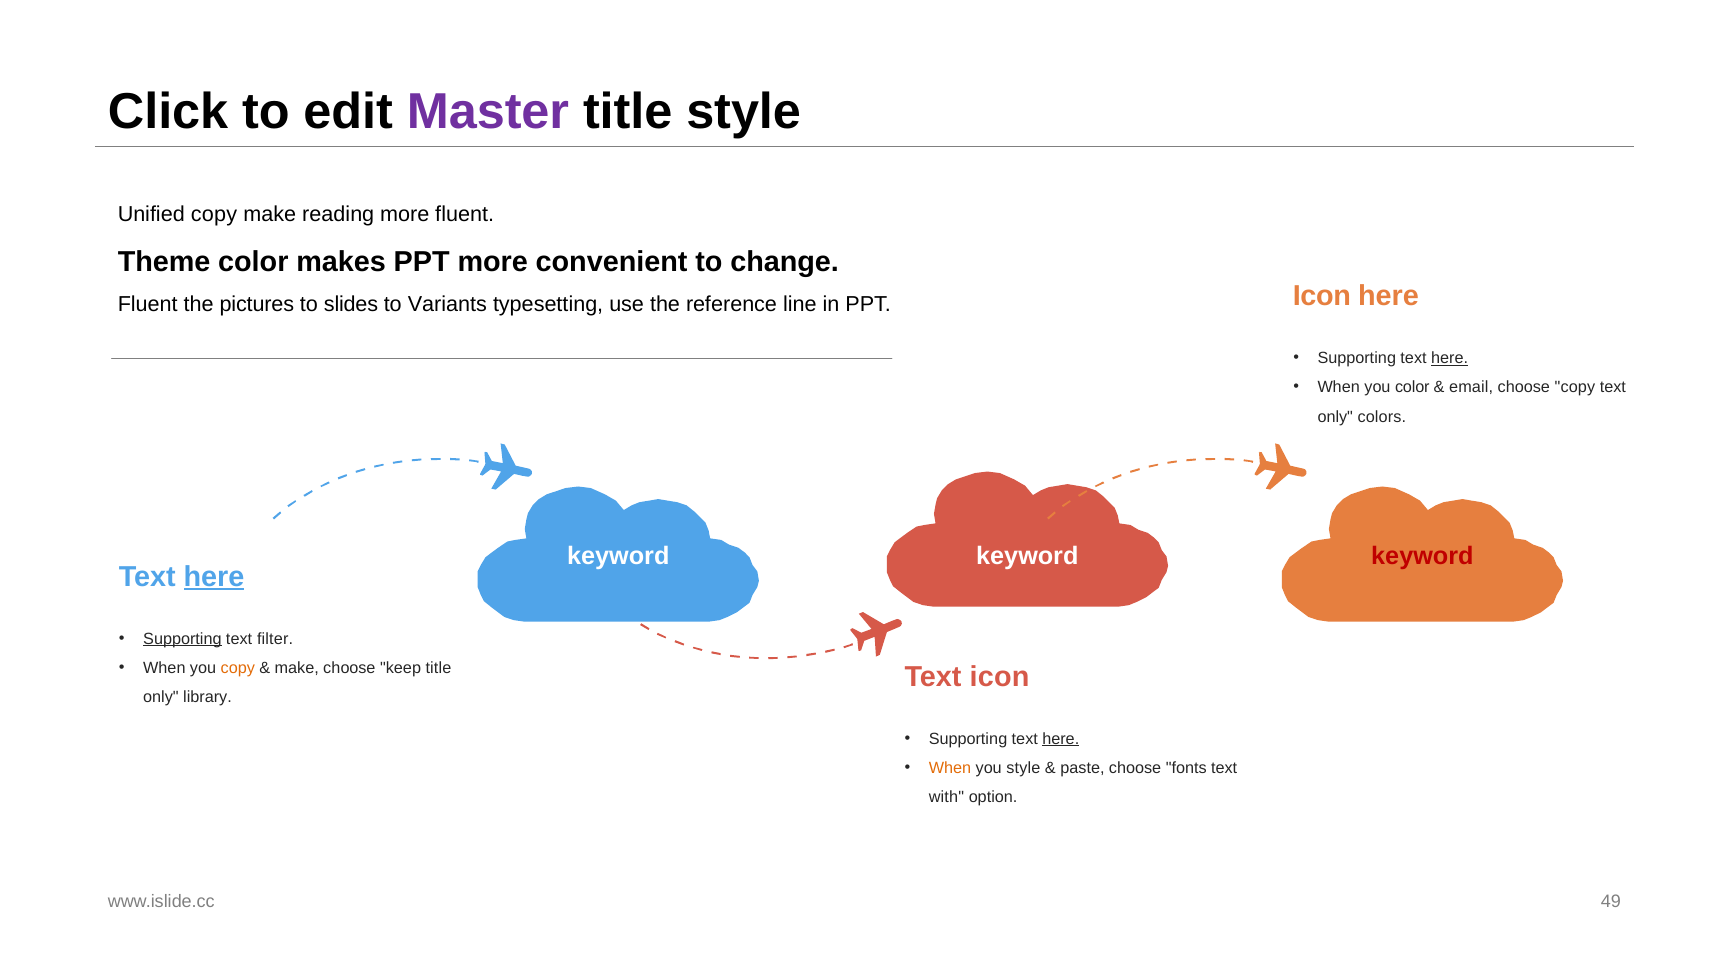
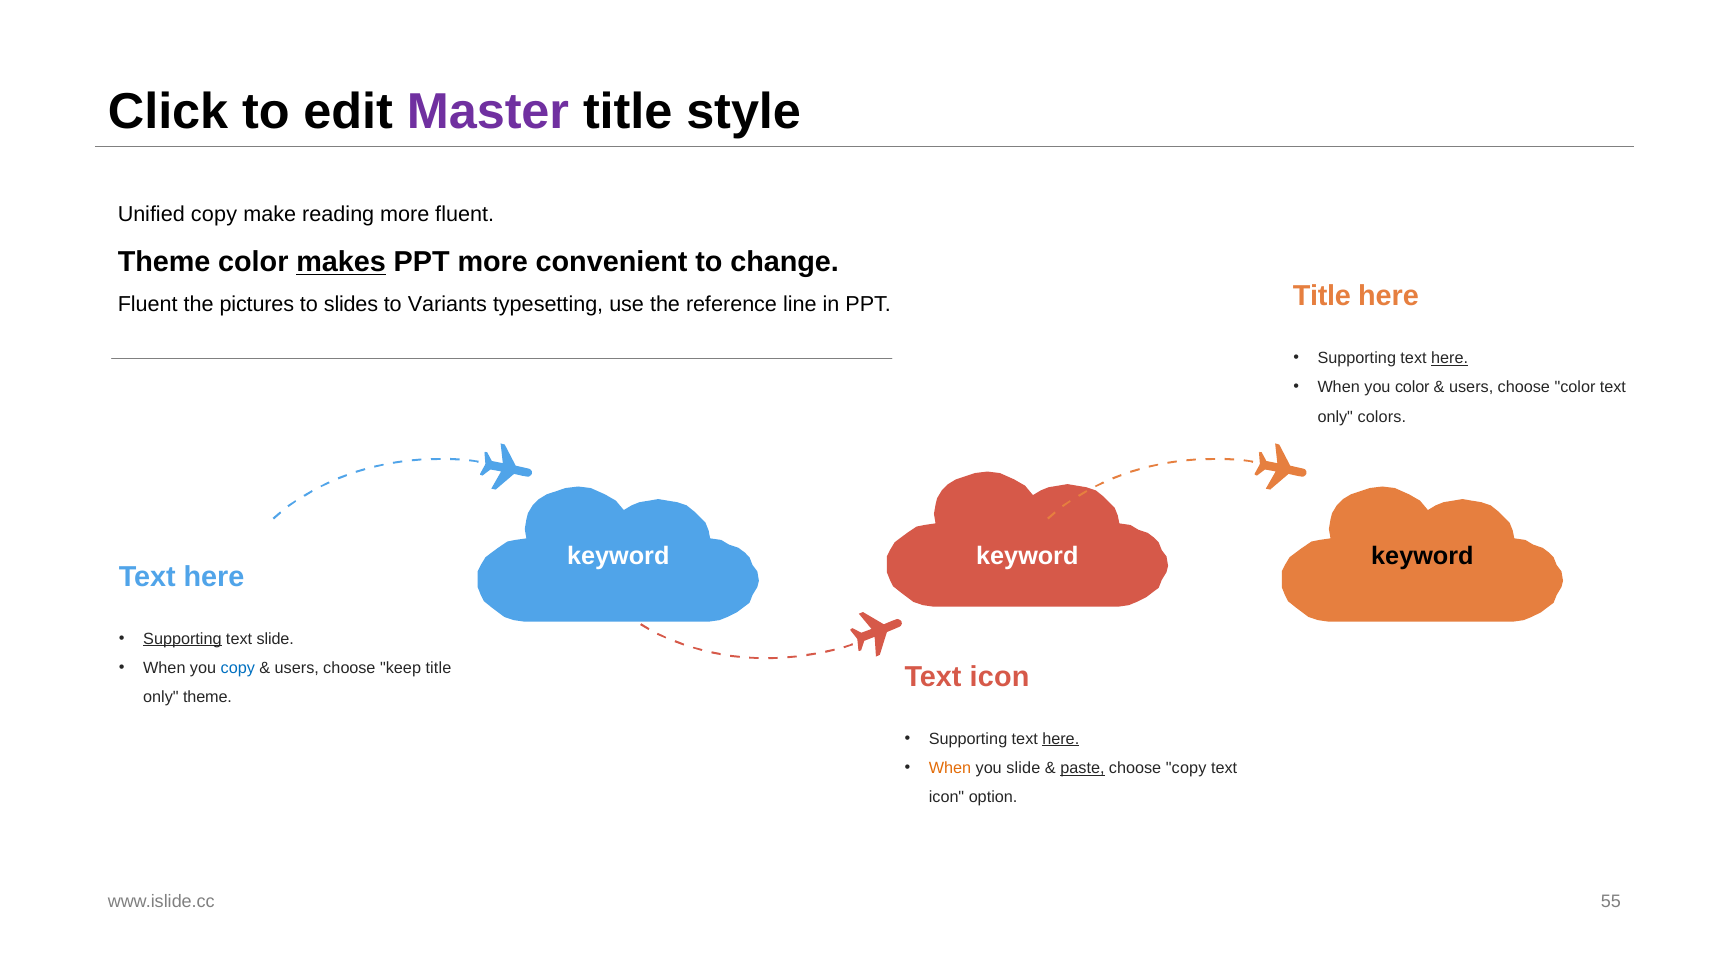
makes underline: none -> present (341, 262)
Icon: Icon -> Title (1322, 296)
email: email -> users (1471, 387)
choose copy: copy -> color (1575, 387)
keyword colour: red -> black (1422, 556)
here underline: present -> none (214, 576)
text filter: filter -> slide (275, 638)
copy colour: orange -> blue (238, 668)
make: make -> users (297, 668)
only library: library -> theme (208, 697)
you style: style -> slide (1023, 768)
paste underline: none -> present (1082, 768)
choose fonts: fonts -> copy (1186, 768)
with: with -> icon (947, 797)
49: 49 -> 55 (1611, 901)
